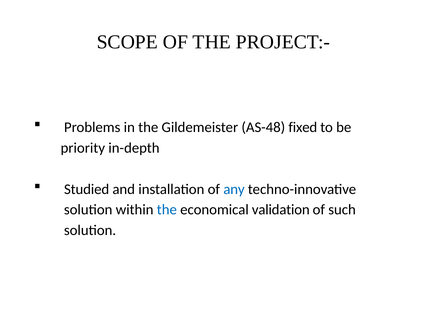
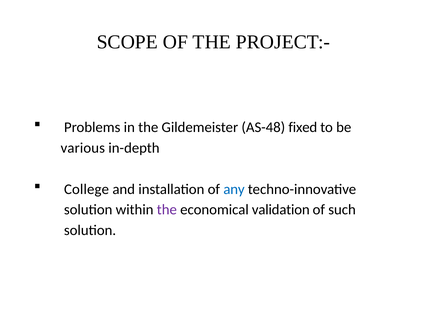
priority: priority -> various (83, 148)
Studied: Studied -> College (87, 189)
the colour: blue -> purple (167, 210)
